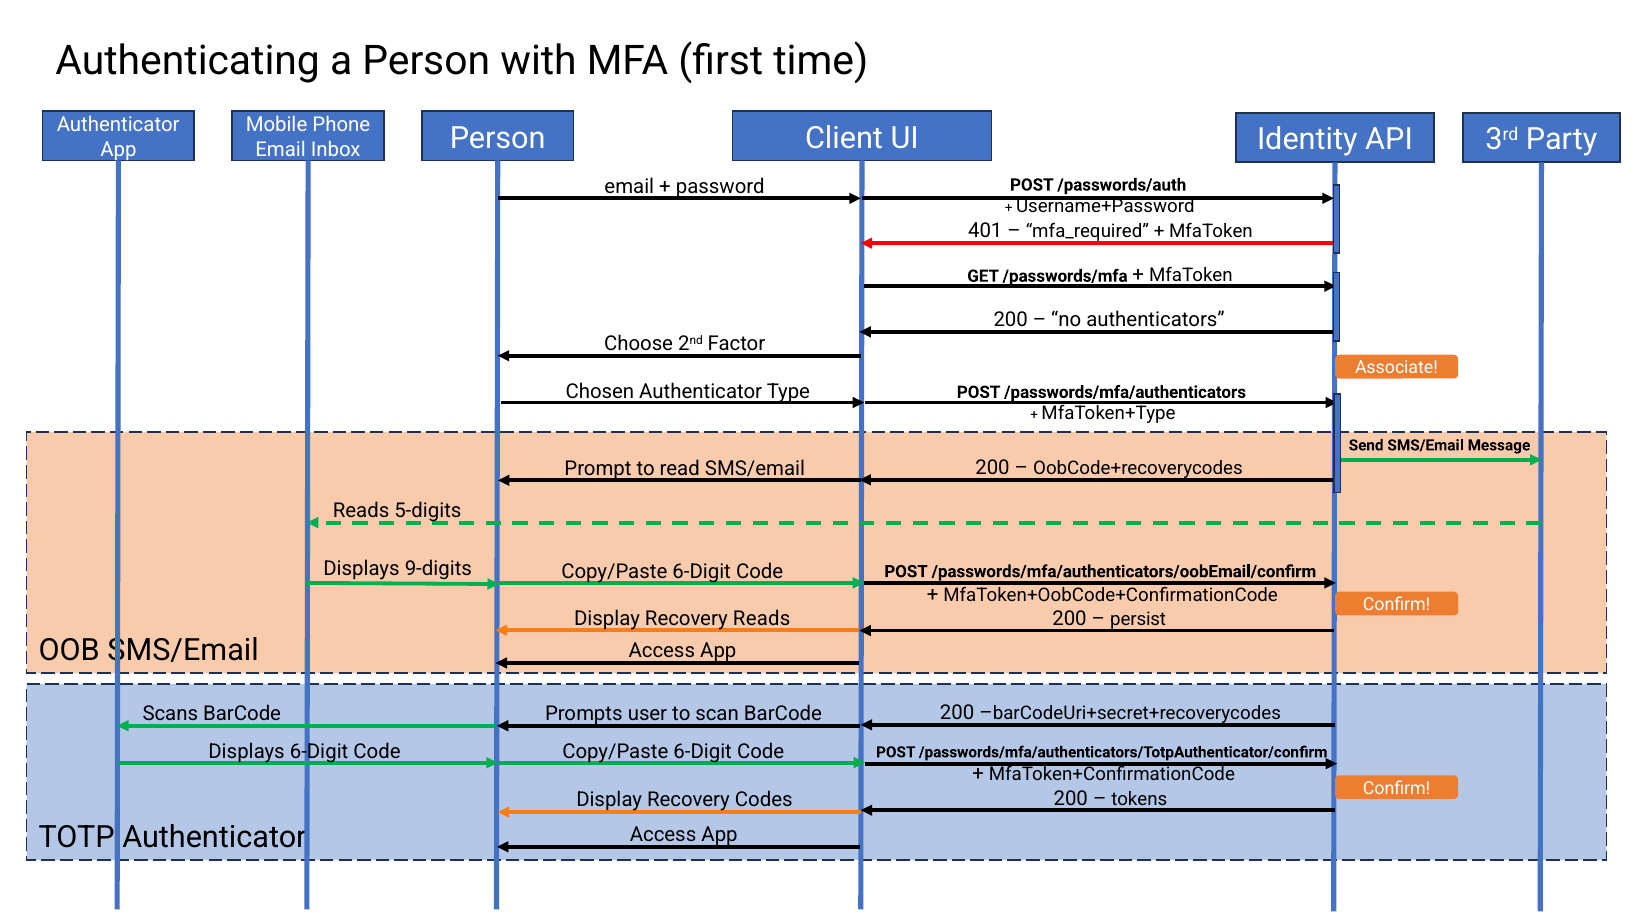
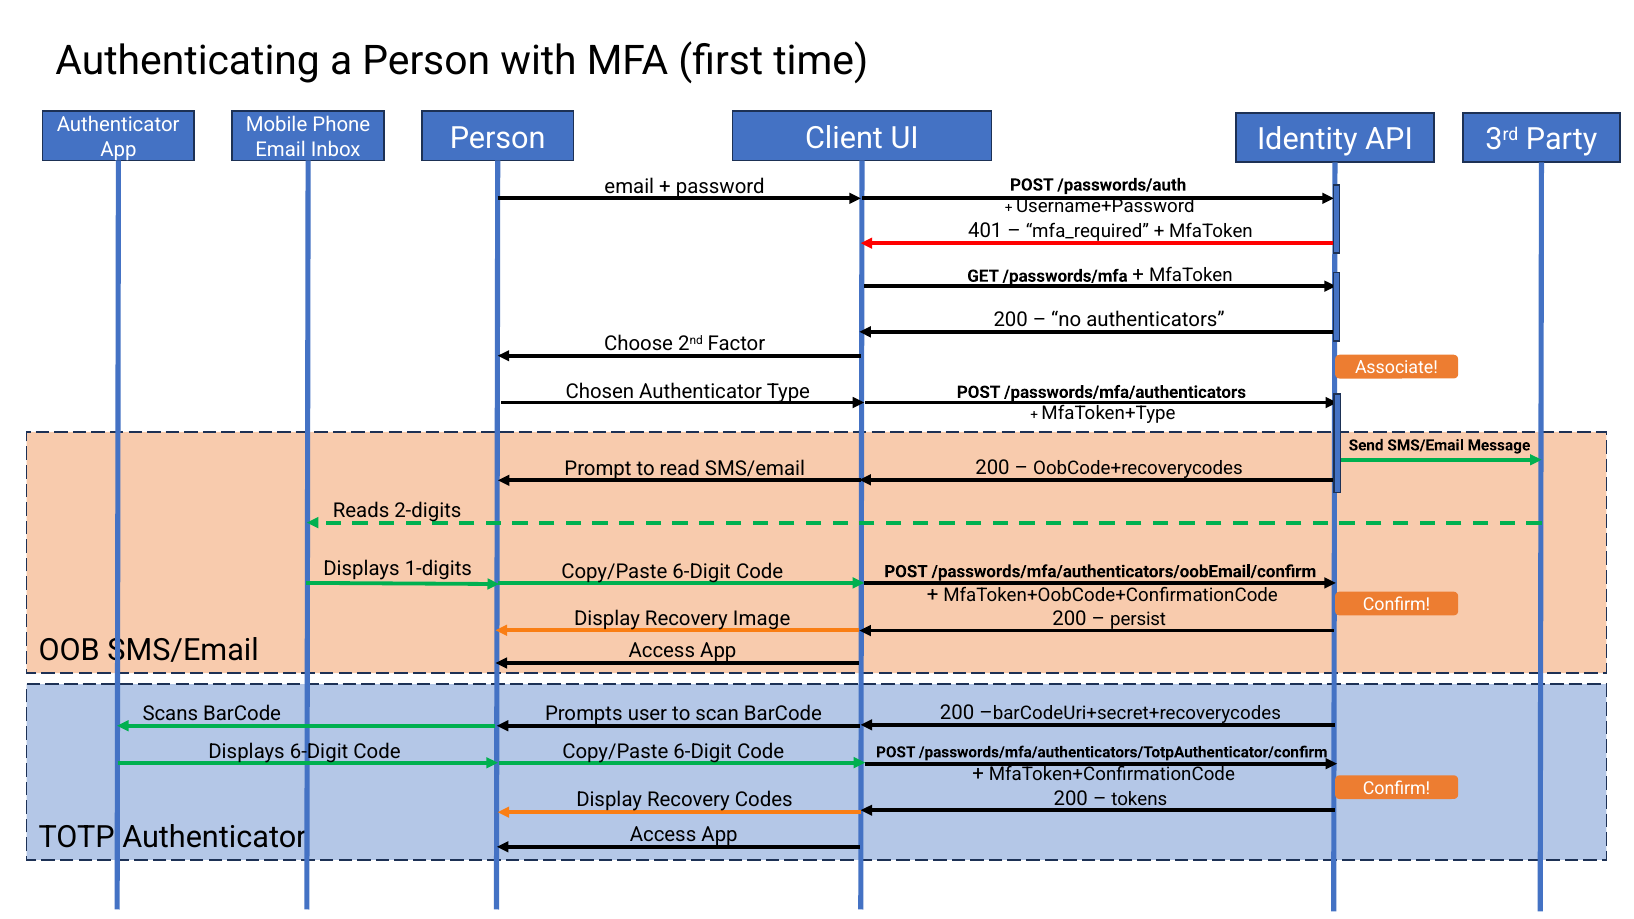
5-digits: 5-digits -> 2-digits (428, 511)
9-digits: 9-digits -> 1-digits (438, 569)
Recovery Reads: Reads -> Image (762, 618)
